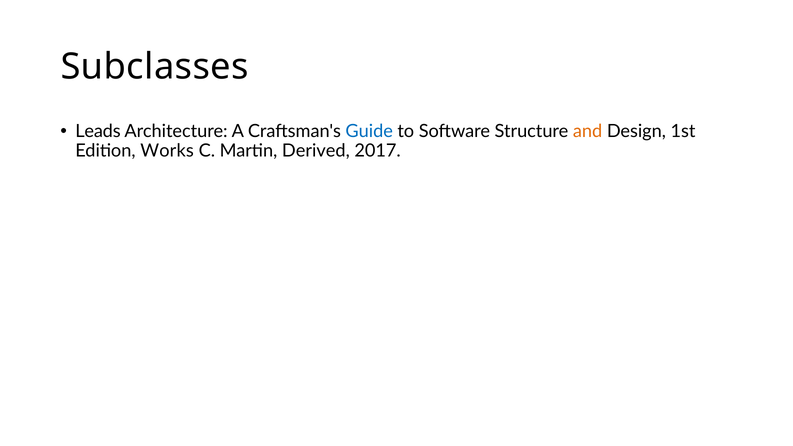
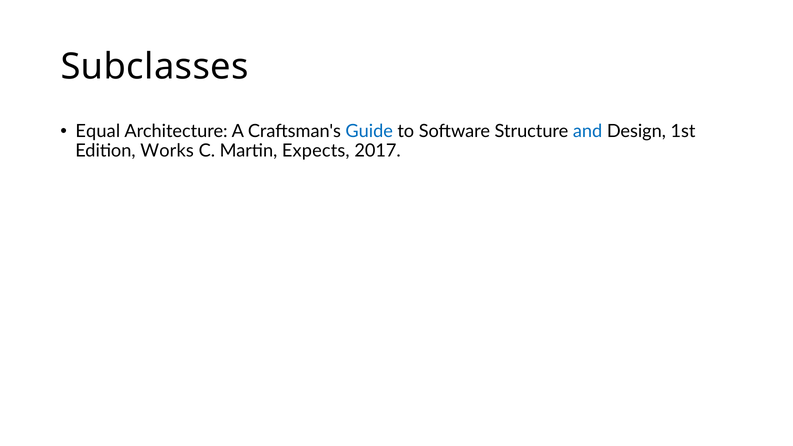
Leads: Leads -> Equal (98, 131)
and colour: orange -> blue (588, 131)
Derived: Derived -> Expects (316, 151)
